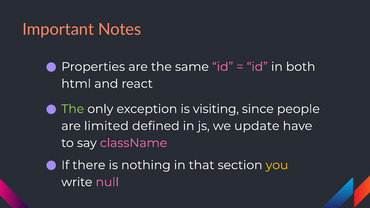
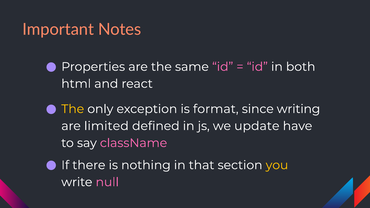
The colour: light green -> yellow (73, 109)
visiting: visiting -> format (216, 109)
people: people -> writing (298, 109)
